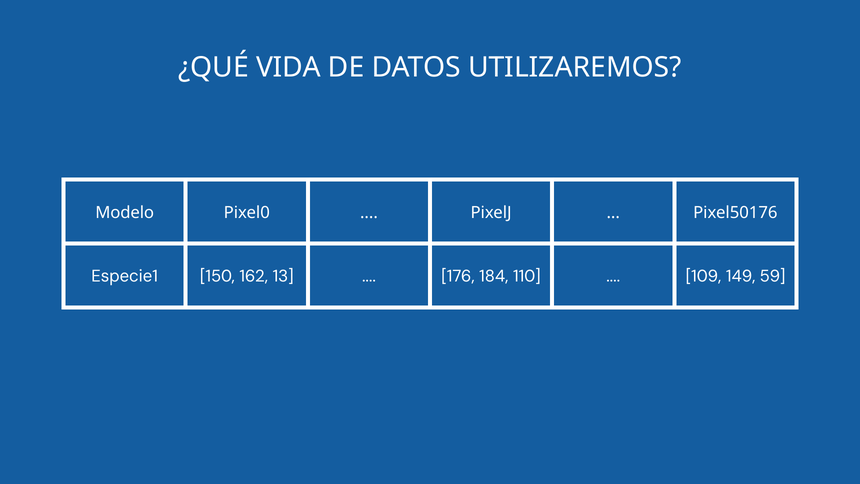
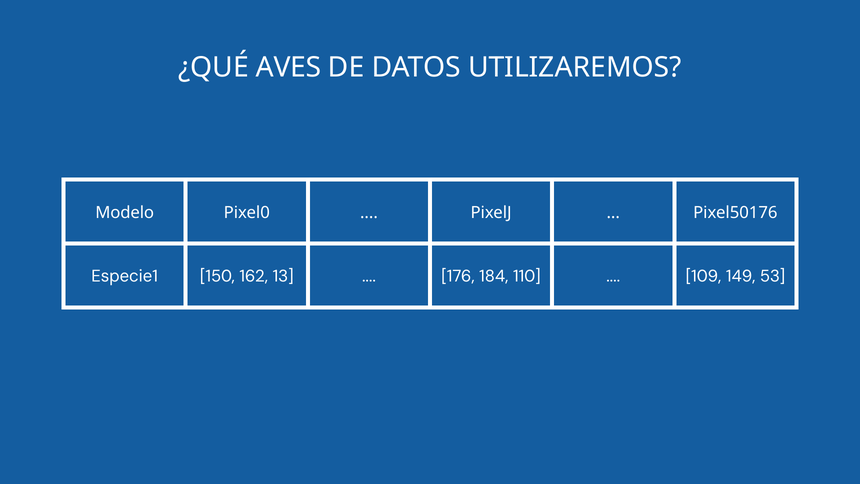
VIDA: VIDA -> AVES (289, 67)
59: 59 -> 53 (773, 276)
